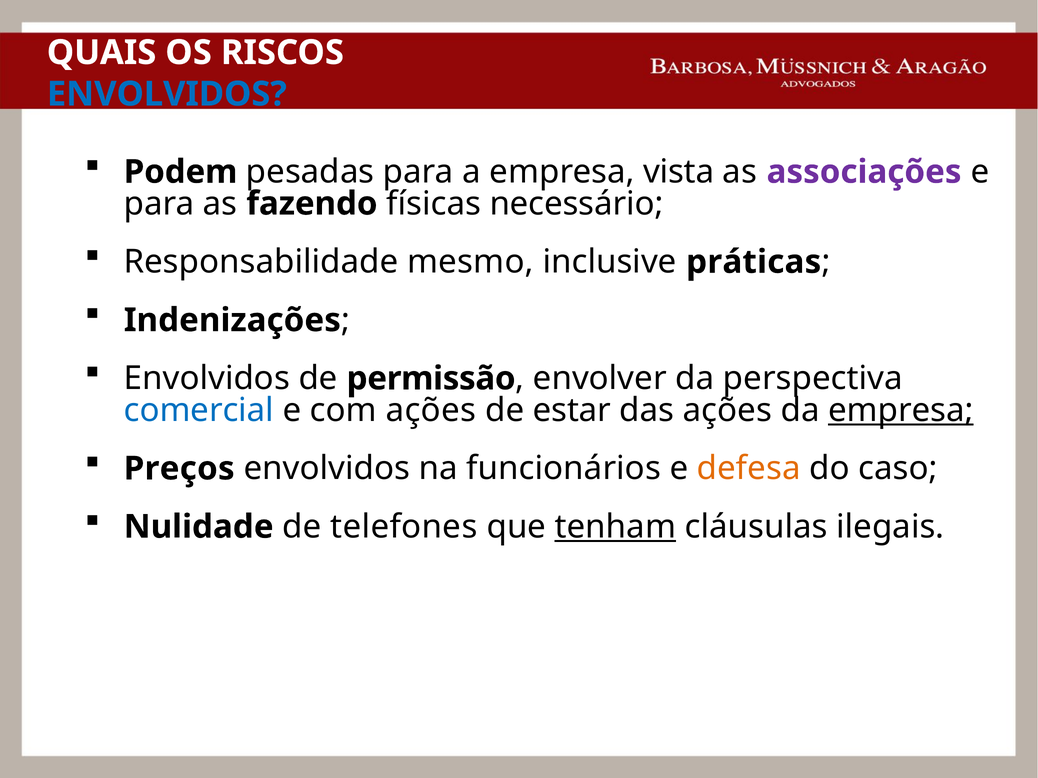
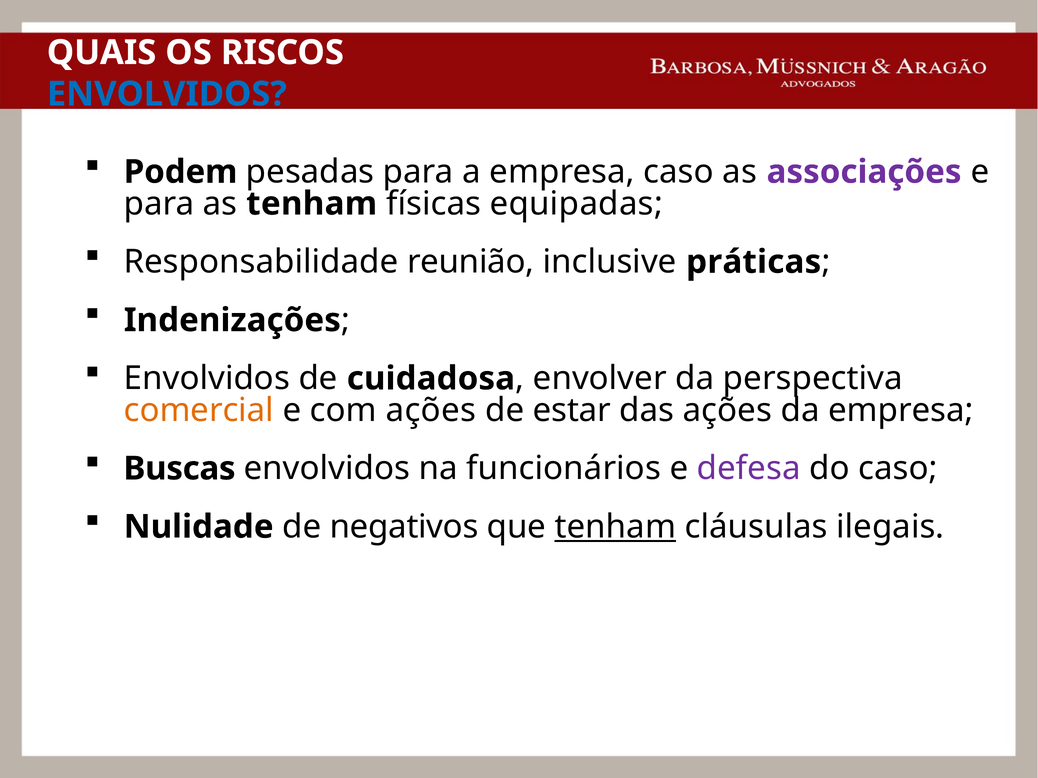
empresa vista: vista -> caso (679, 172)
as fazendo: fazendo -> tenham (312, 204)
necessário: necessário -> equipadas (576, 204)
mesmo: mesmo -> reunião (471, 262)
permissão: permissão -> cuidadosa (431, 379)
comercial colour: blue -> orange (199, 411)
empresa underline: present -> none (901, 411)
Preços: Preços -> Buscas (179, 469)
defesa colour: orange -> purple (749, 469)
telefones: telefones -> negativos (404, 527)
